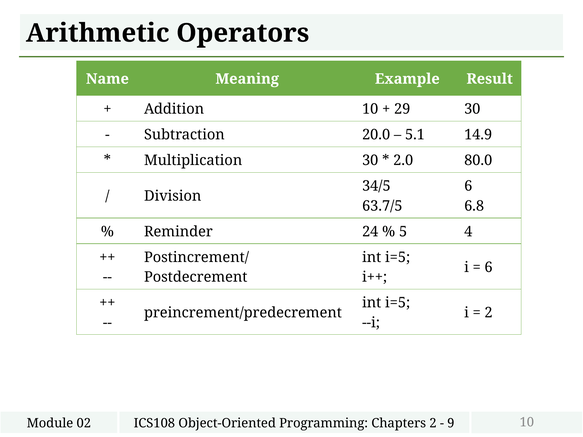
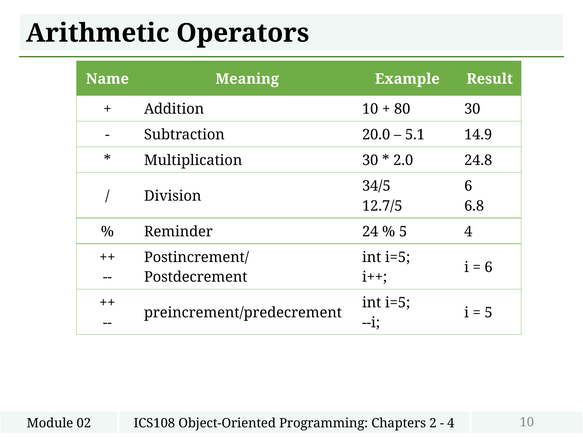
29: 29 -> 80 (402, 109)
80.0: 80.0 -> 24.8 (478, 161)
63.7/5: 63.7/5 -> 12.7/5 (382, 206)
2: 2 -> 5 (489, 313)
9: 9 -> 4 (451, 423)
